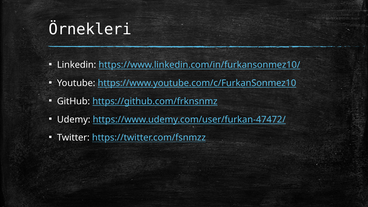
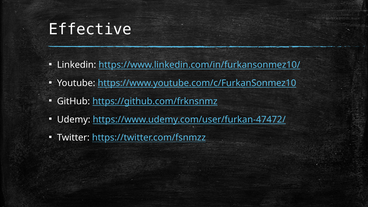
Örnekleri: Örnekleri -> Effective (90, 29)
